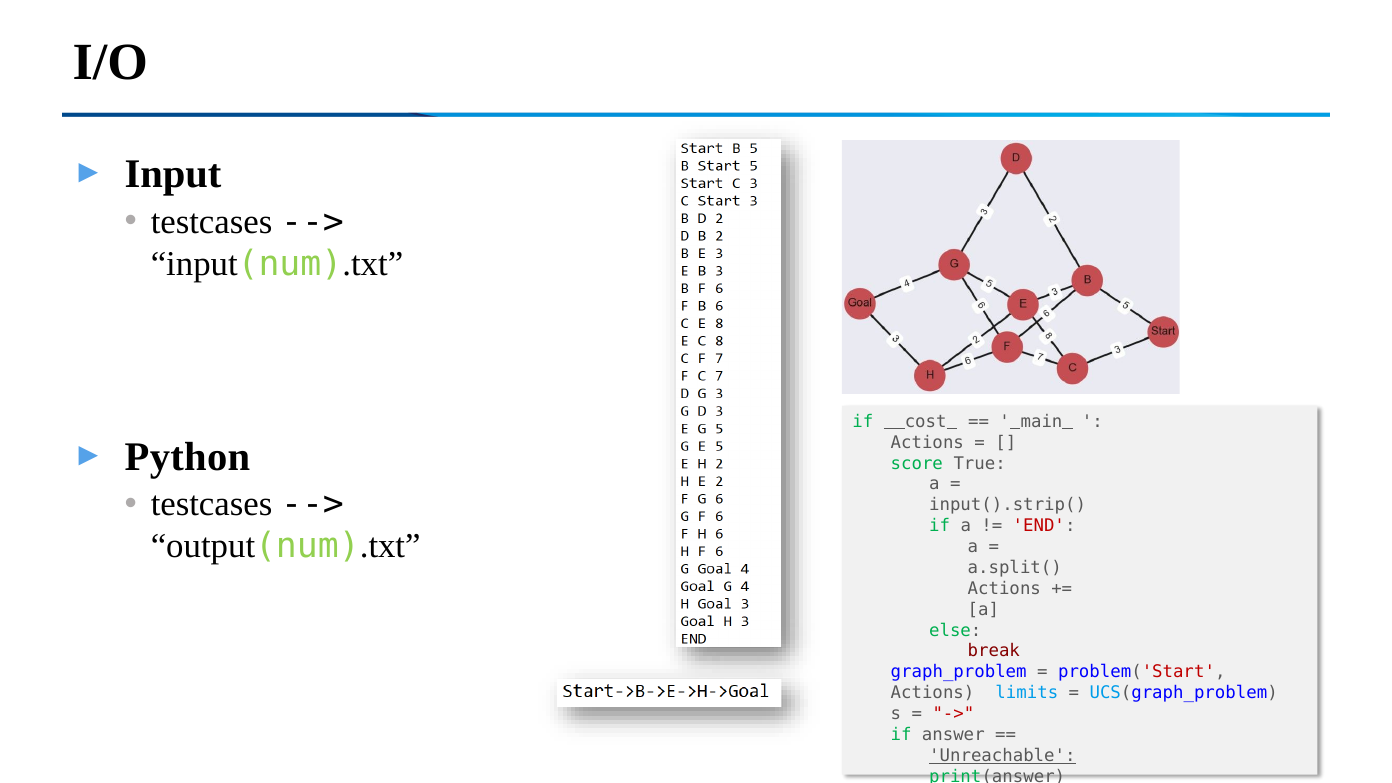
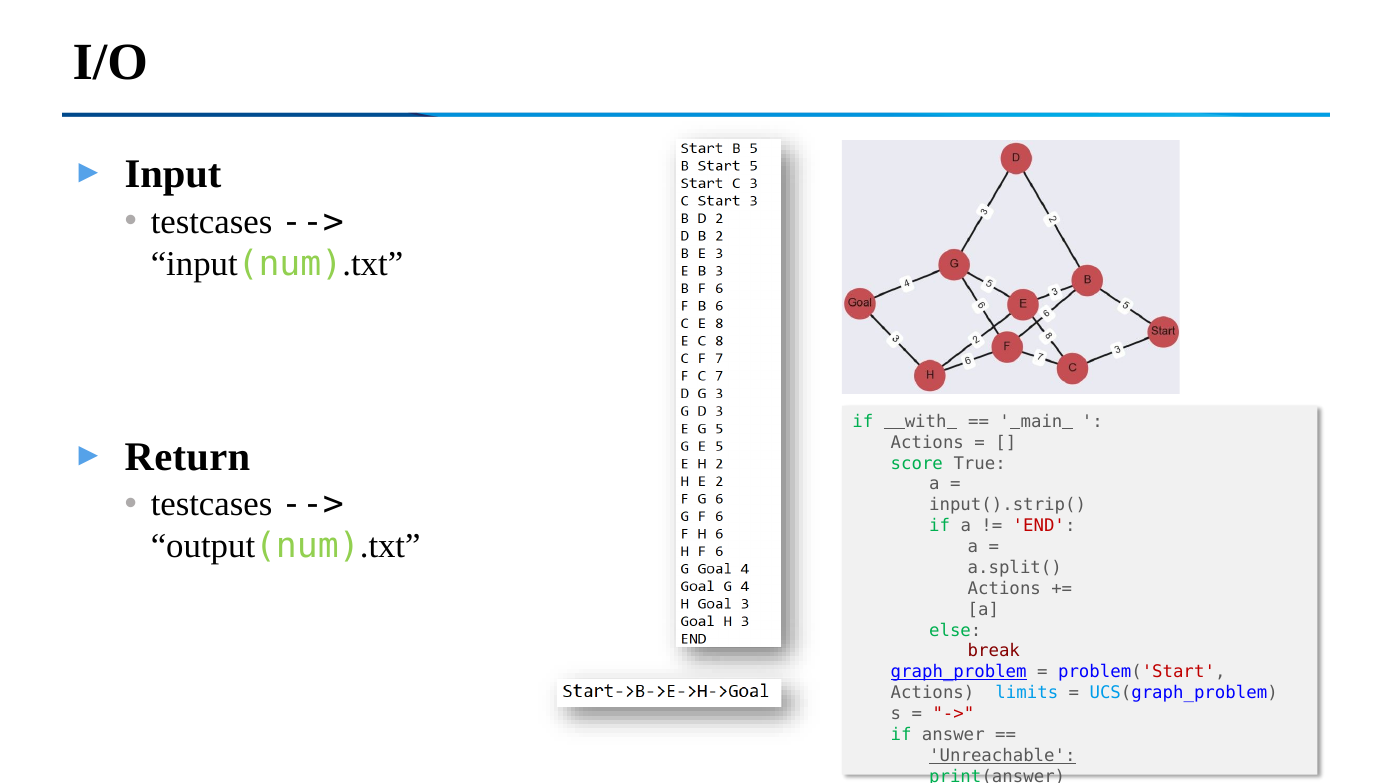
cost: cost -> with (926, 422)
Python: Python -> Return (187, 457)
graph_problem underline: none -> present (959, 672)
